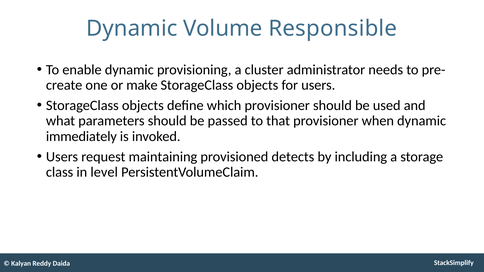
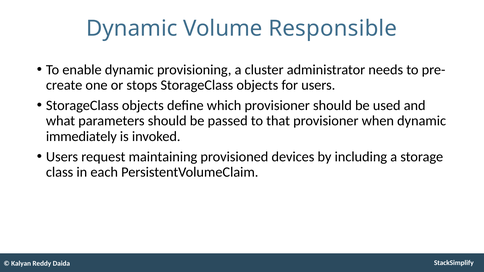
make: make -> stops (142, 85)
detects: detects -> devices (293, 157)
level: level -> each (104, 172)
